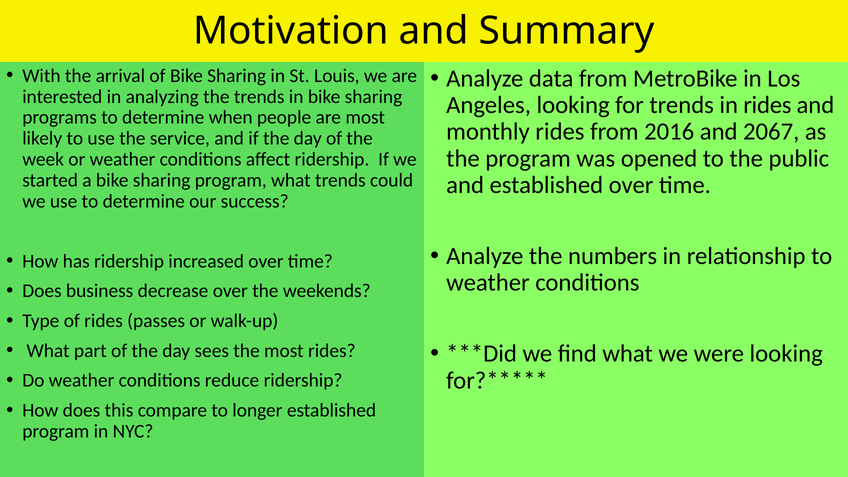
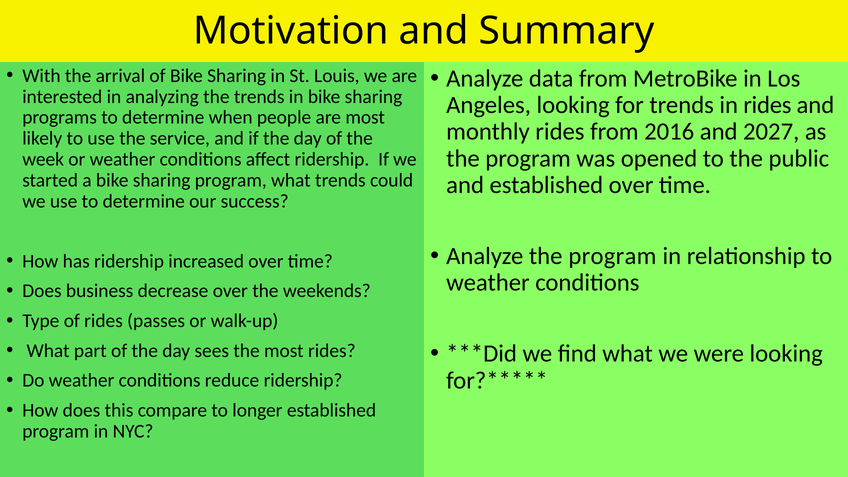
2067: 2067 -> 2027 (771, 132)
Analyze the numbers: numbers -> program (612, 256)
